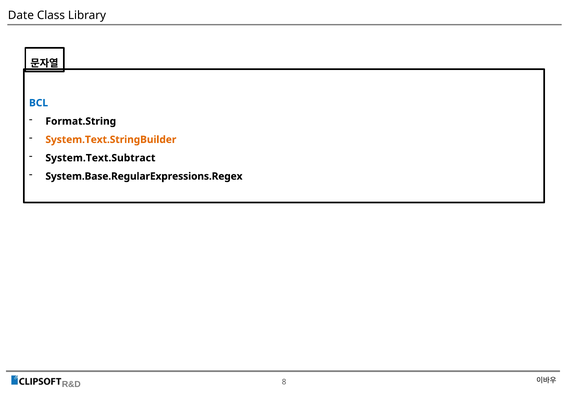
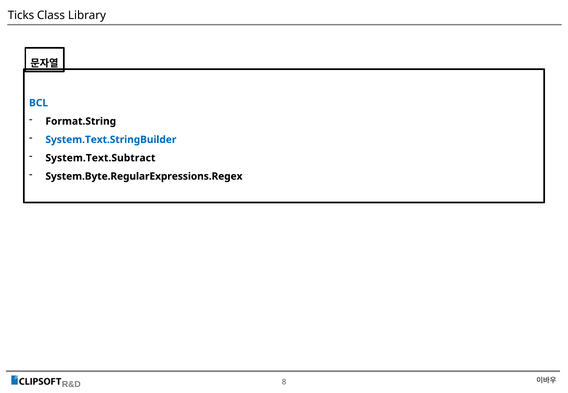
Date: Date -> Ticks (21, 15)
System.Text.StringBuilder colour: orange -> blue (111, 140)
System.Base.RegularExpressions.Regex: System.Base.RegularExpressions.Regex -> System.Byte.RegularExpressions.Regex (144, 176)
